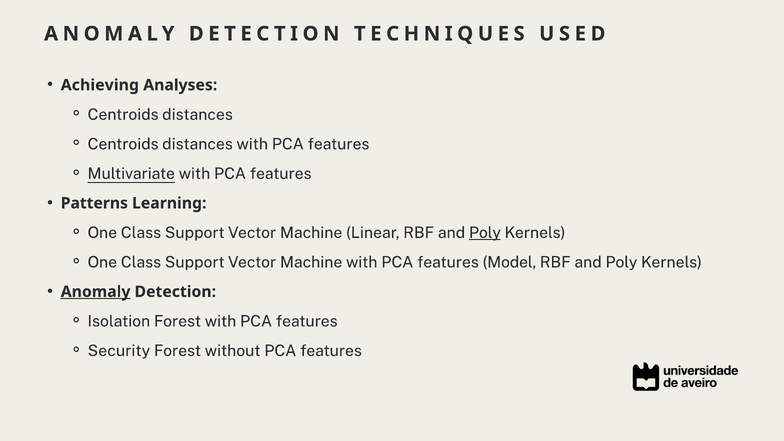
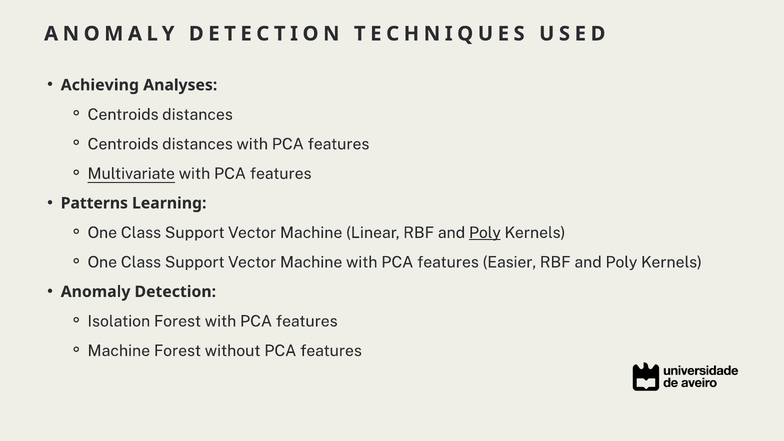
Model: Model -> Easier (509, 262)
Anomaly underline: present -> none (96, 292)
Security: Security -> Machine (119, 351)
